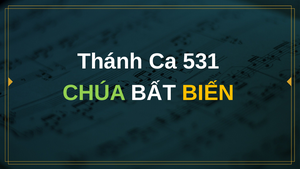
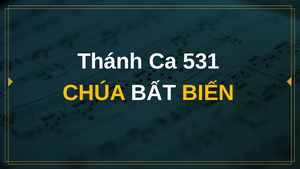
CHÚA colour: light green -> yellow (94, 93)
